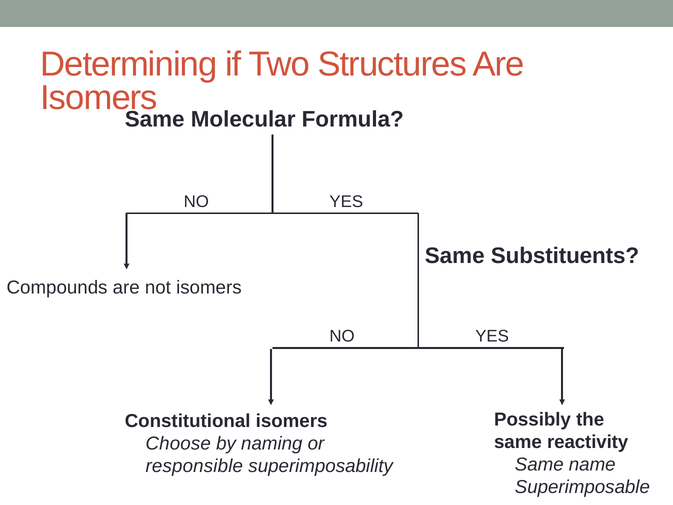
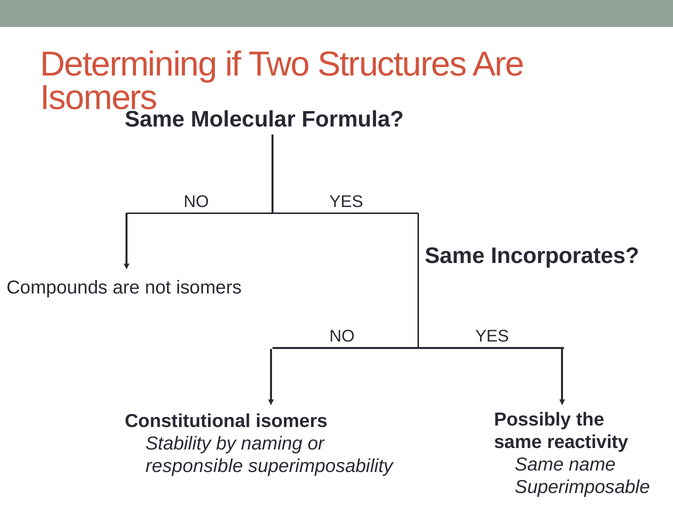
Substituents: Substituents -> Incorporates (565, 255)
Choose: Choose -> Stability (178, 443)
